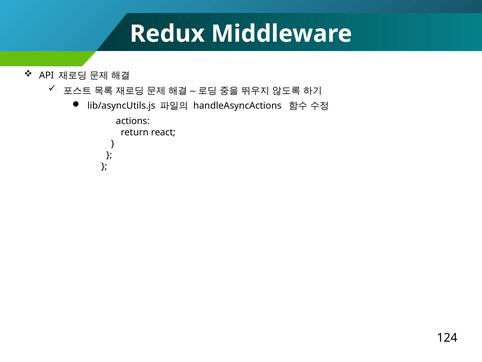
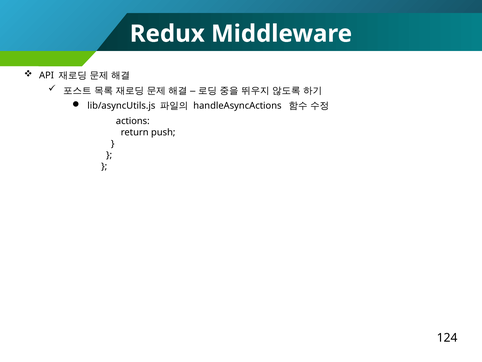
react: react -> push (163, 132)
